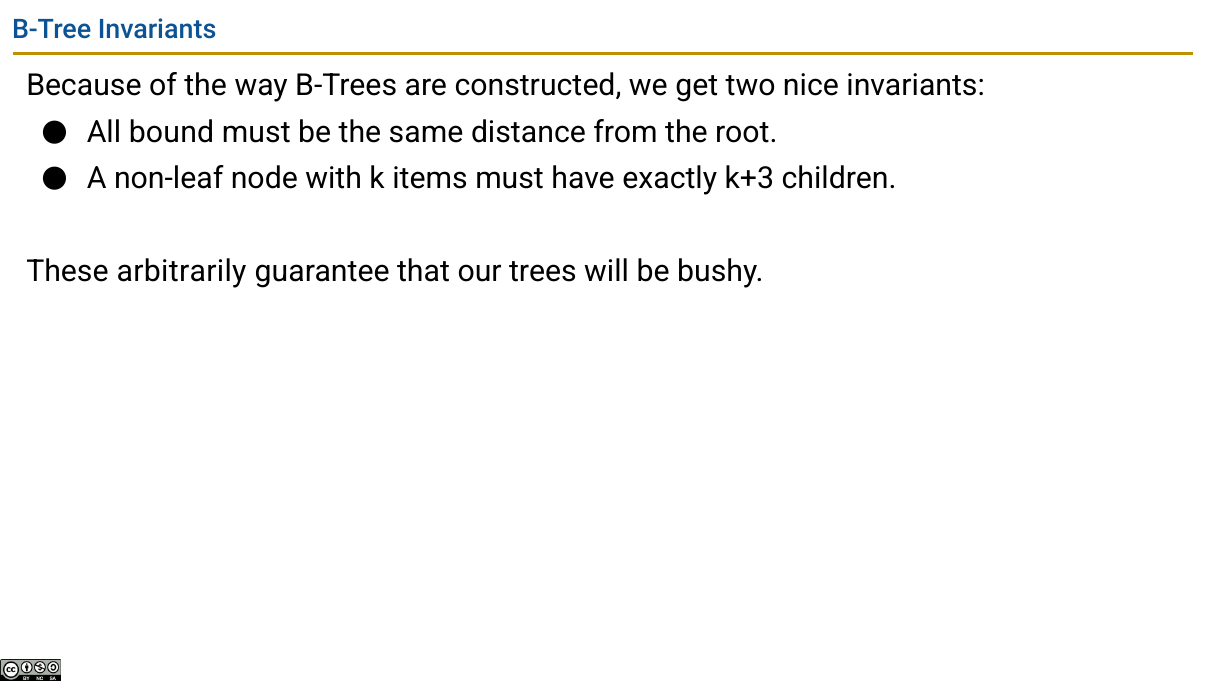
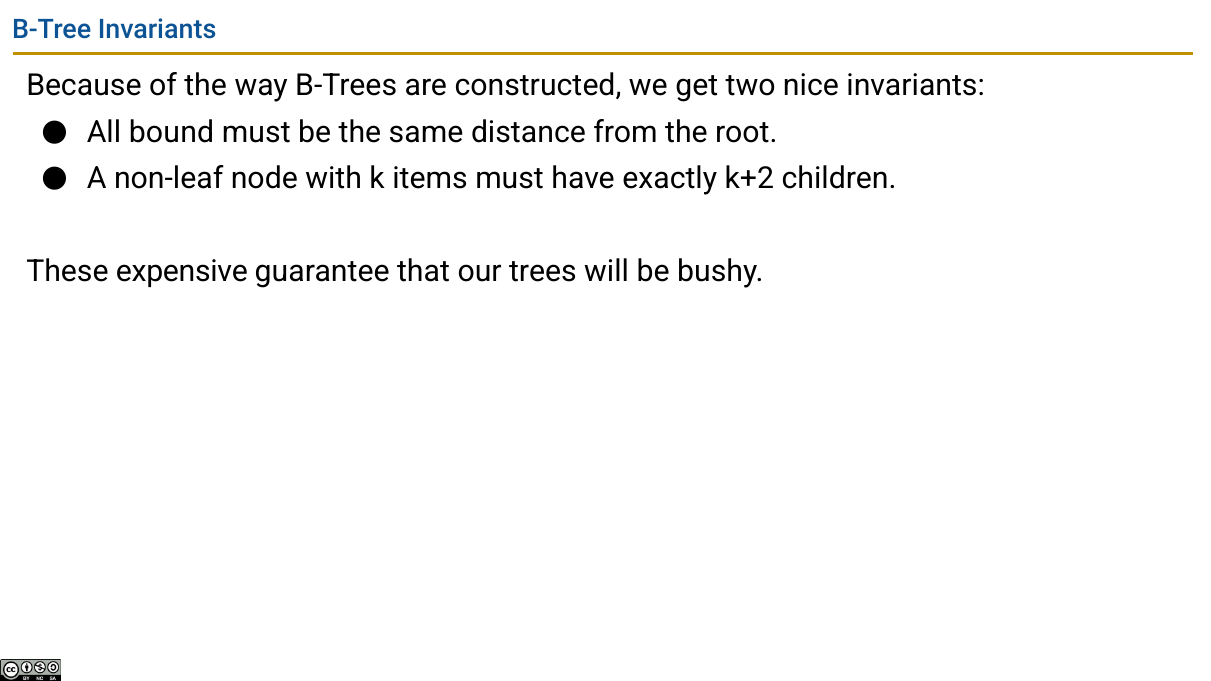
k+3: k+3 -> k+2 (749, 179)
arbitrarily: arbitrarily -> expensive (182, 271)
